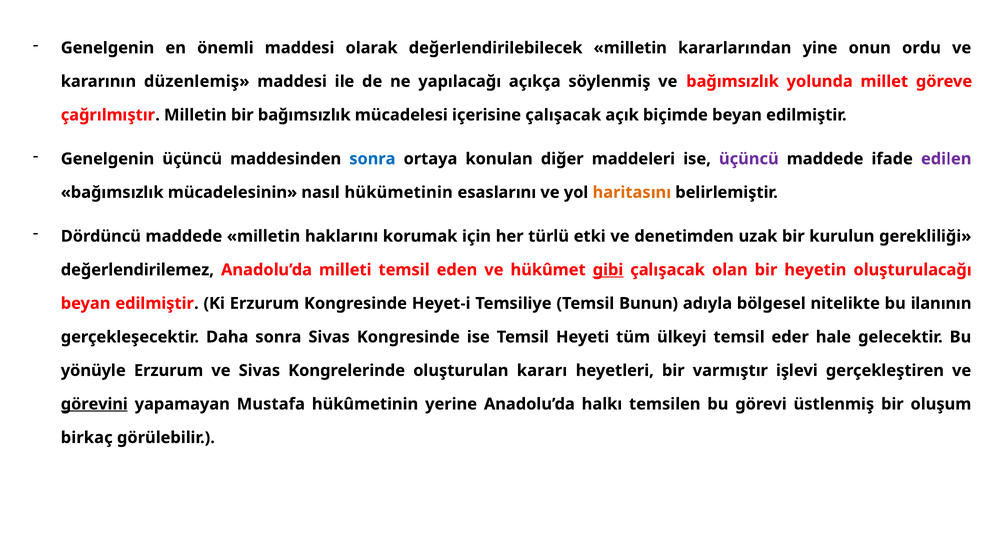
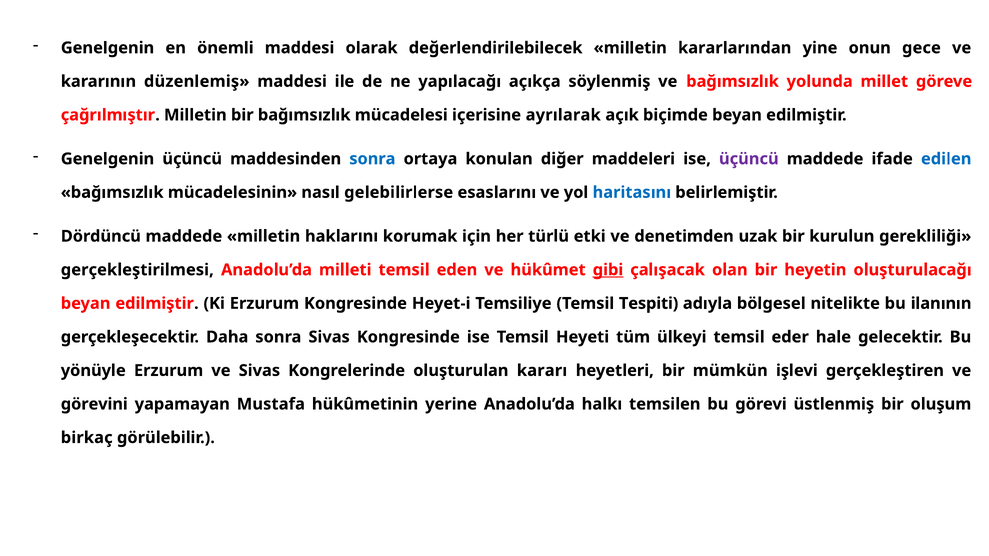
ordu: ordu -> gece (921, 48)
içerisine çalışacak: çalışacak -> ayrılarak (563, 115)
edilen colour: purple -> blue (946, 159)
hükümetinin: hükümetinin -> gelebilirlerse (399, 192)
haritasını colour: orange -> blue (632, 192)
değerlendirilemez: değerlendirilemez -> gerçekleştirilmesi (137, 270)
Bunun: Bunun -> Tespiti (649, 304)
varmıştır: varmıştır -> mümkün (730, 371)
görevini underline: present -> none (94, 404)
